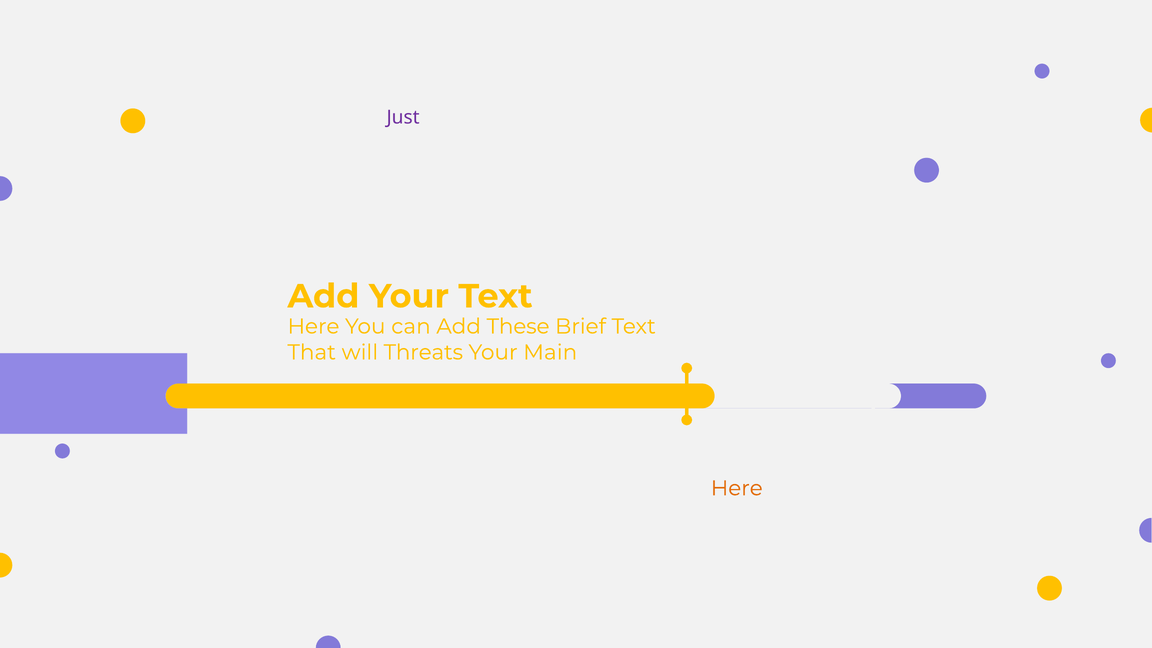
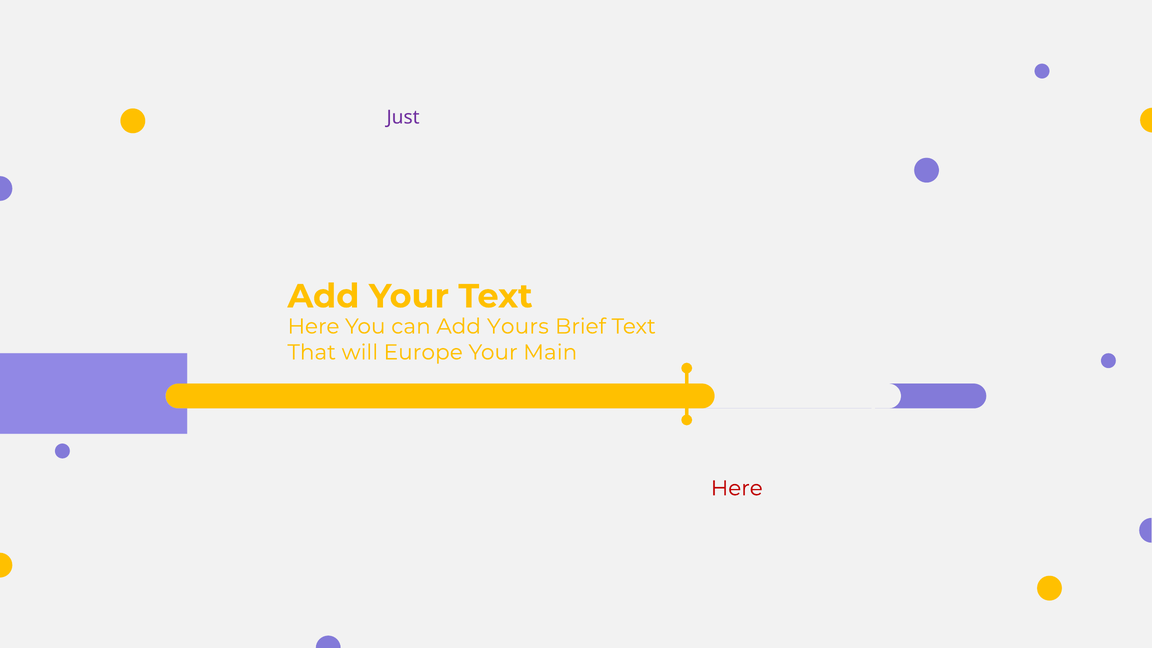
These: These -> Yours (518, 326)
Threats: Threats -> Europe (423, 352)
Here colour: orange -> red (737, 488)
